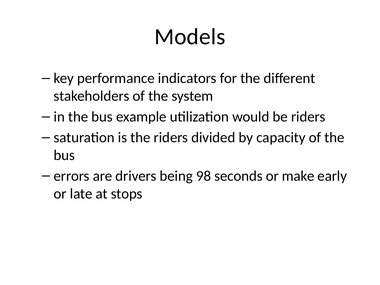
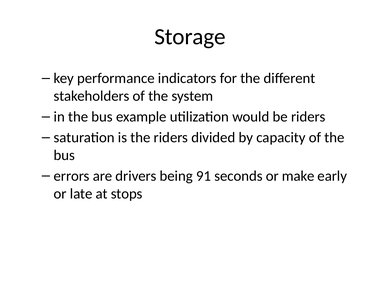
Models: Models -> Storage (190, 37)
98: 98 -> 91 (204, 176)
